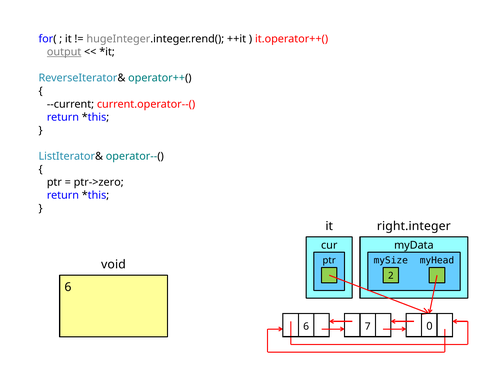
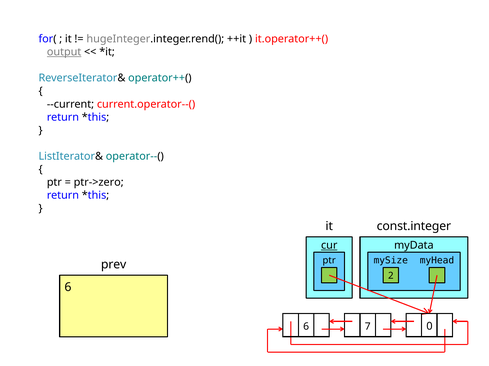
right.integer: right.integer -> const.integer (414, 227)
cur underline: none -> present (329, 246)
void: void -> prev (114, 265)
